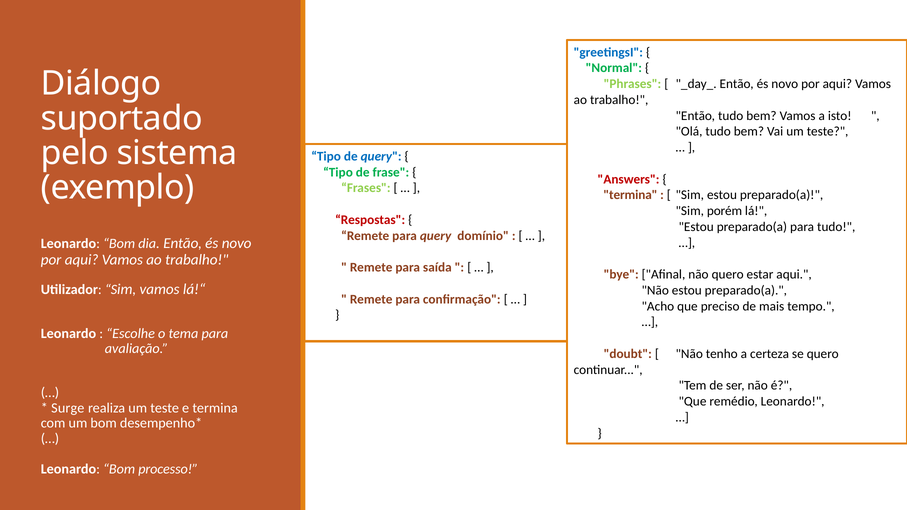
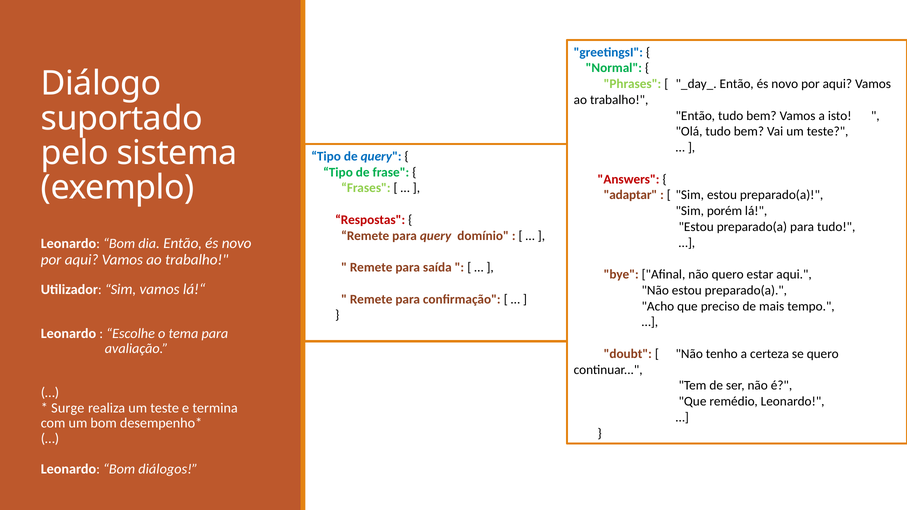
termina: termina -> adaptar (630, 195)
processo: processo -> diálogos (168, 469)
